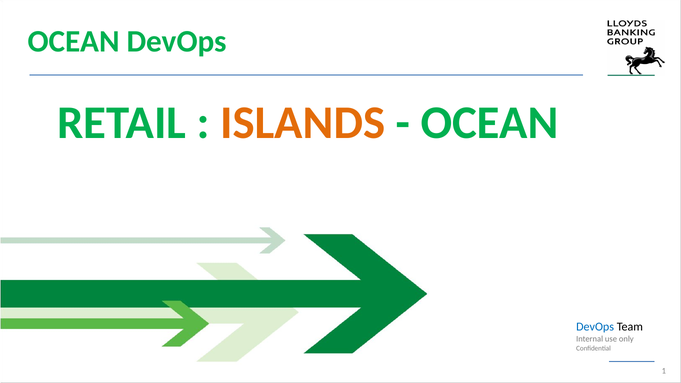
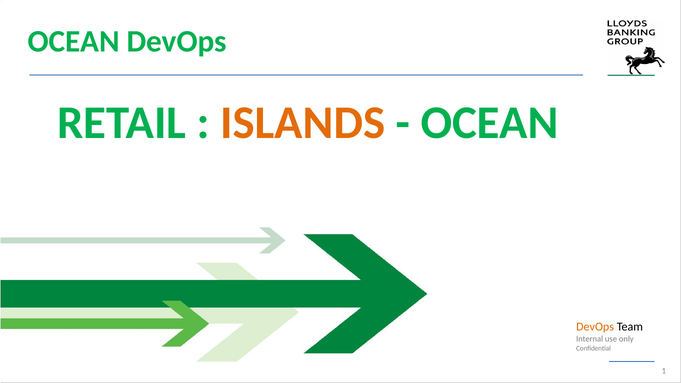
DevOps colour: blue -> orange (595, 327)
